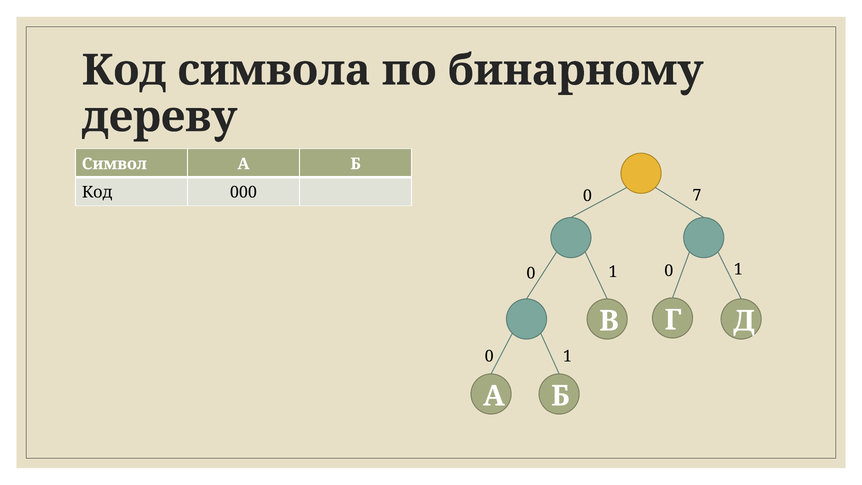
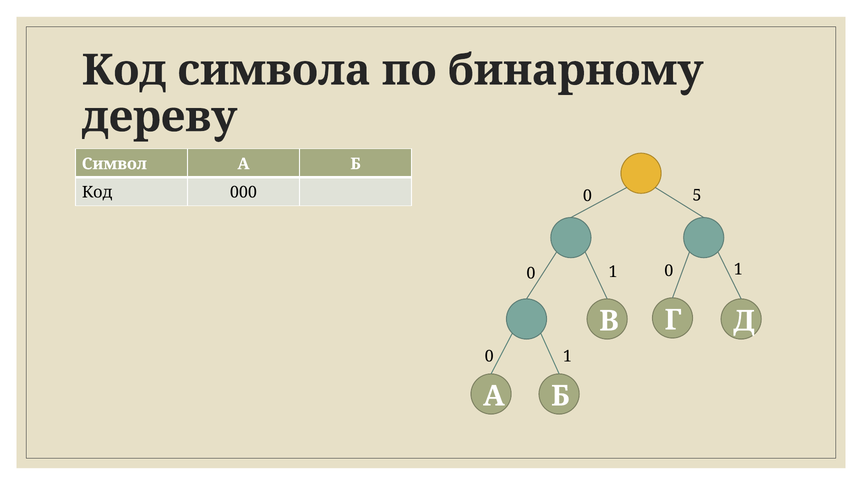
7: 7 -> 5 (697, 196)
